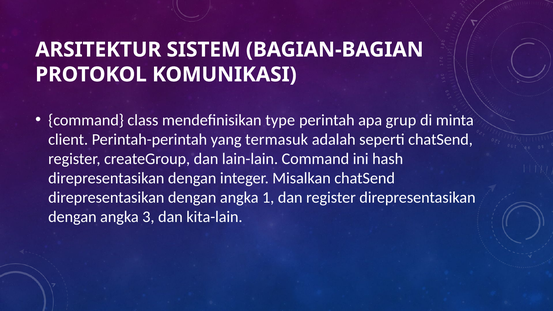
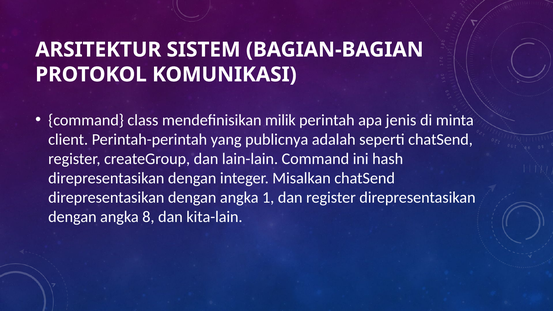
type: type -> milik (280, 120)
grup: grup -> jenis (401, 120)
termasuk: termasuk -> publicnya (277, 139)
3: 3 -> 8 (148, 217)
